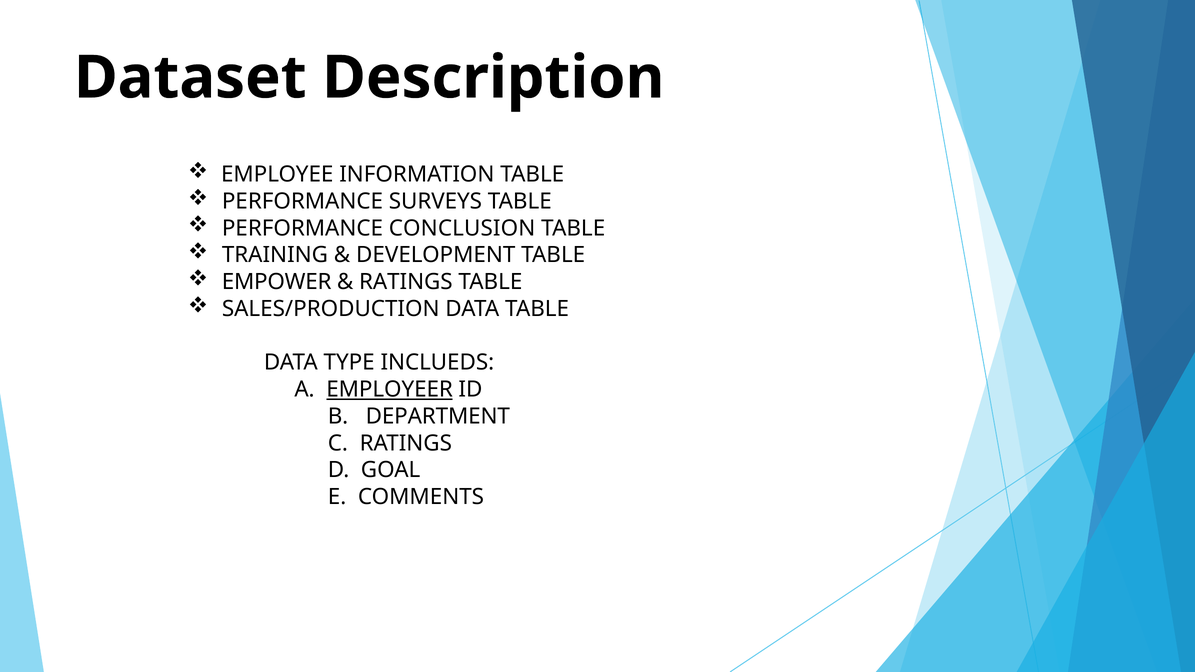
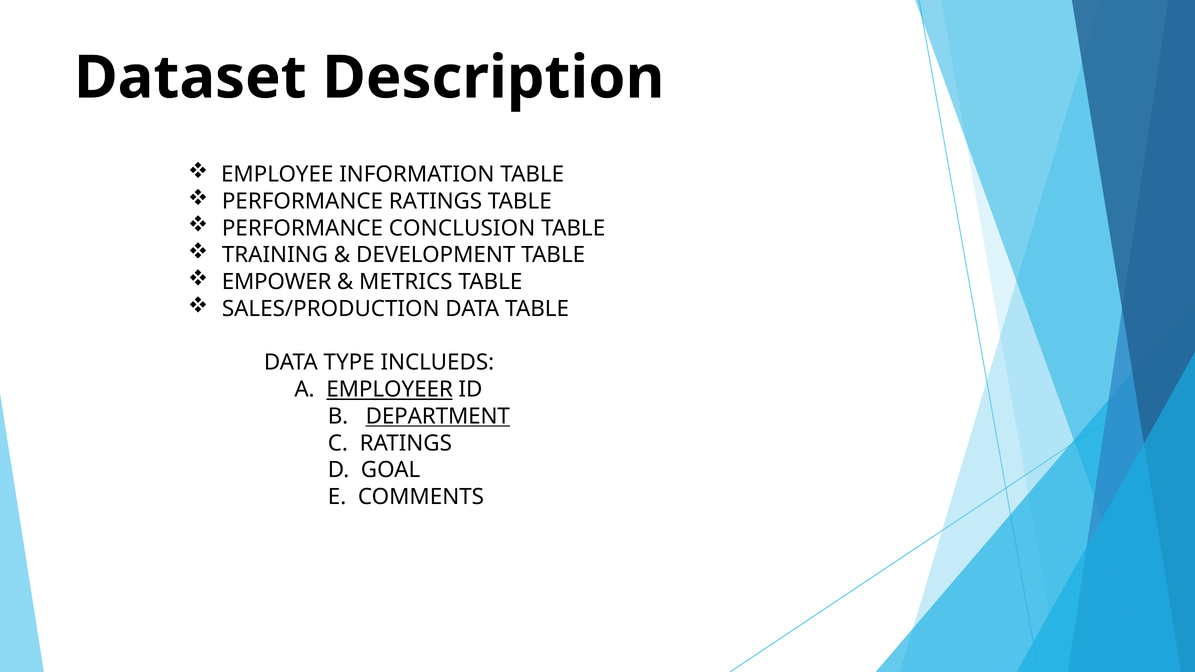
PERFORMANCE SURVEYS: SURVEYS -> RATINGS (435, 201)
RATINGS: RATINGS -> METRICS (406, 282)
DEPARTMENT underline: none -> present (438, 416)
